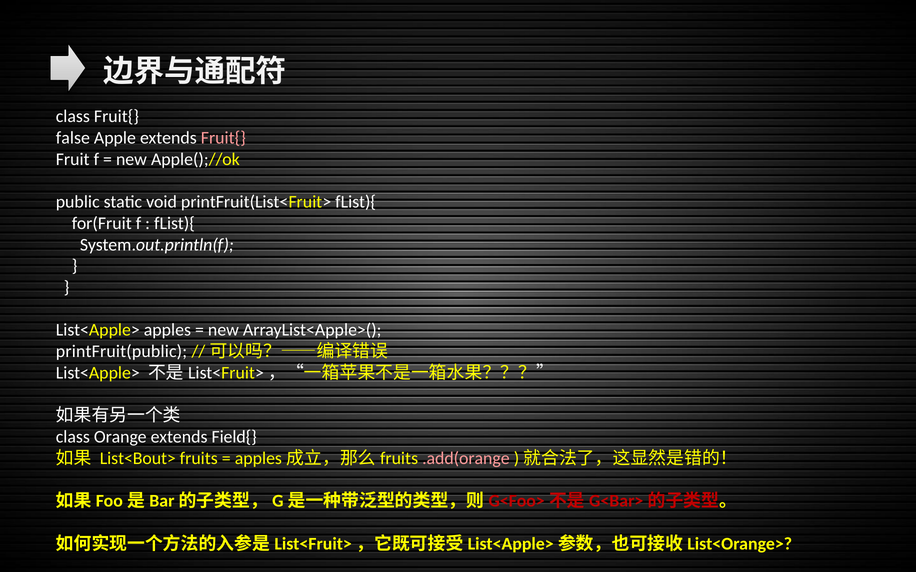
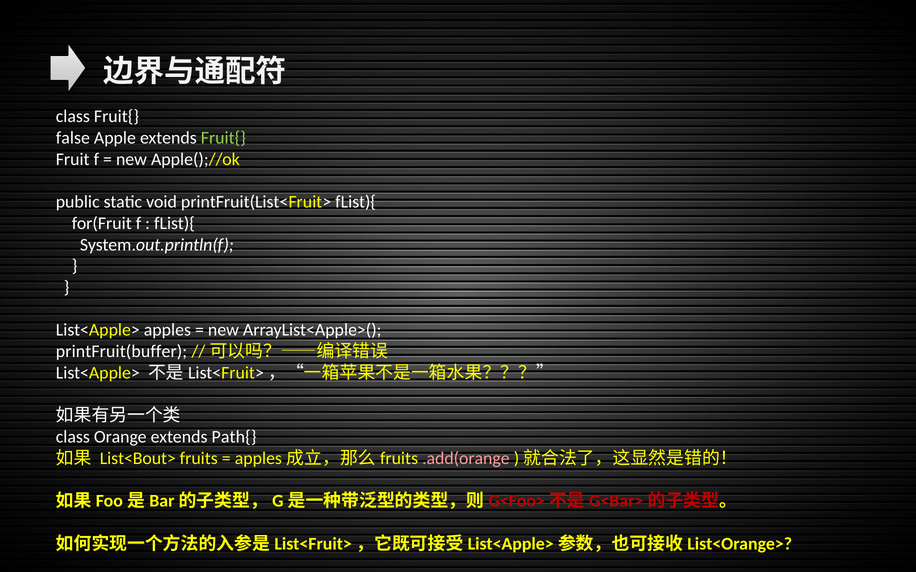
Fruit{ colour: pink -> light green (223, 138)
printFruit(public: printFruit(public -> printFruit(buffer (121, 352)
Field{: Field{ -> Path{ (234, 437)
